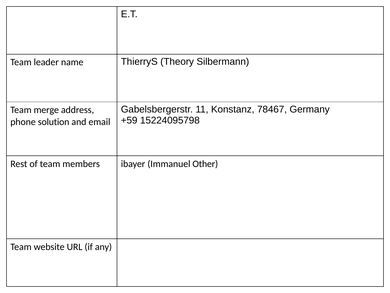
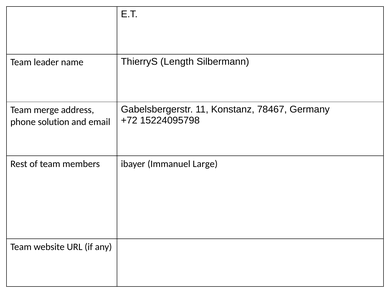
Theory: Theory -> Length (177, 62)
+59: +59 -> +72 (129, 120)
Other: Other -> Large (205, 164)
